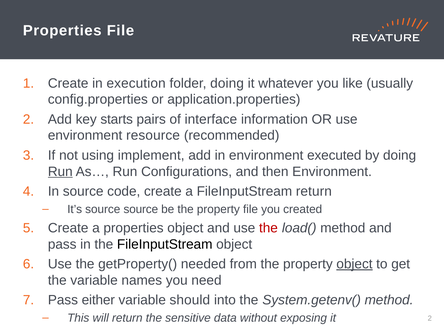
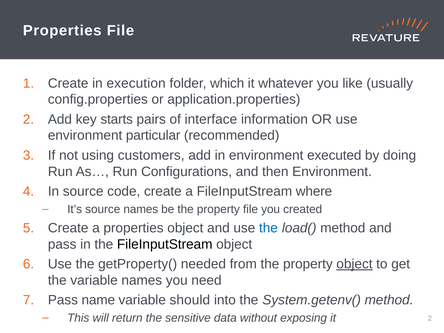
folder doing: doing -> which (227, 83)
resource: resource -> particular (153, 136)
implement: implement -> customers (151, 155)
Run underline: present -> none (60, 172)
FileInputStream return: return -> where (314, 191)
source source: source -> names (141, 209)
the colour: red -> blue (268, 228)
either: either -> name (98, 300)
